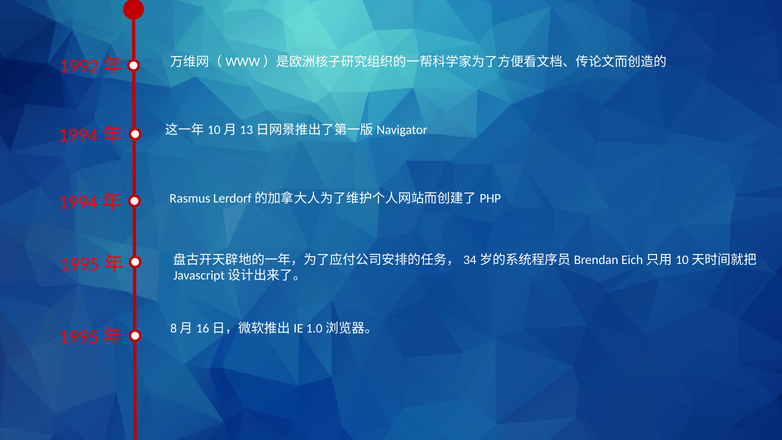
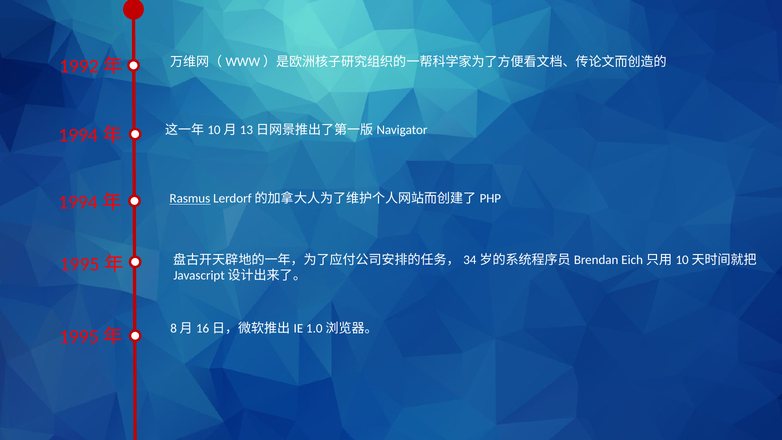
Rasmus underline: none -> present (190, 198)
